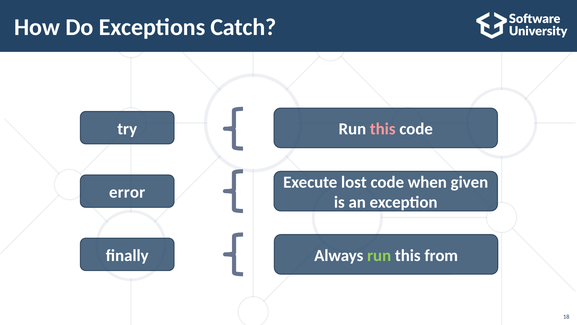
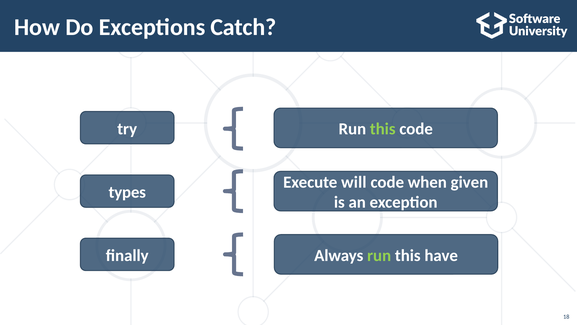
this colour: pink -> light green (383, 129)
lost: lost -> will (354, 182)
error: error -> types (127, 192)
from: from -> have (441, 255)
